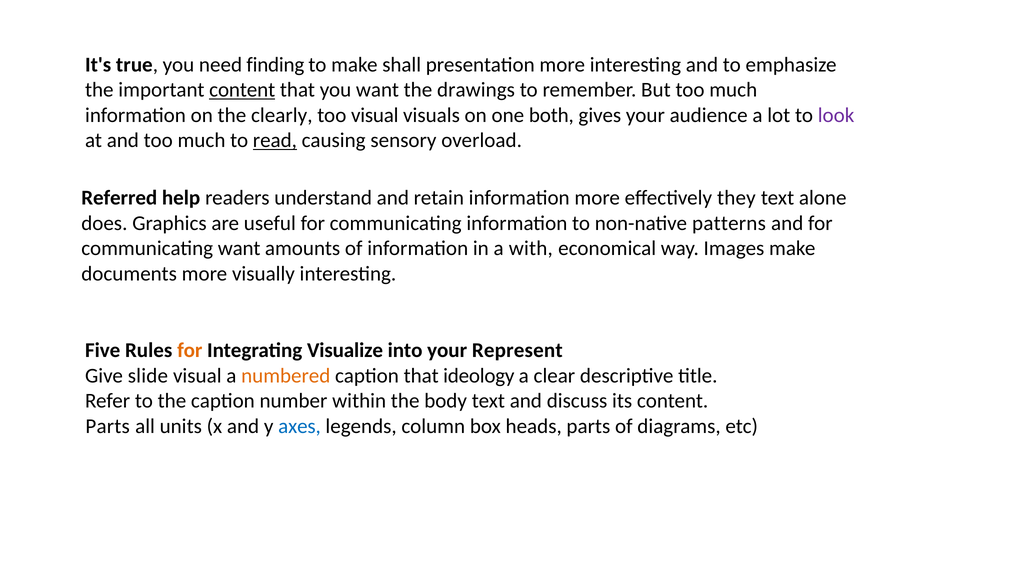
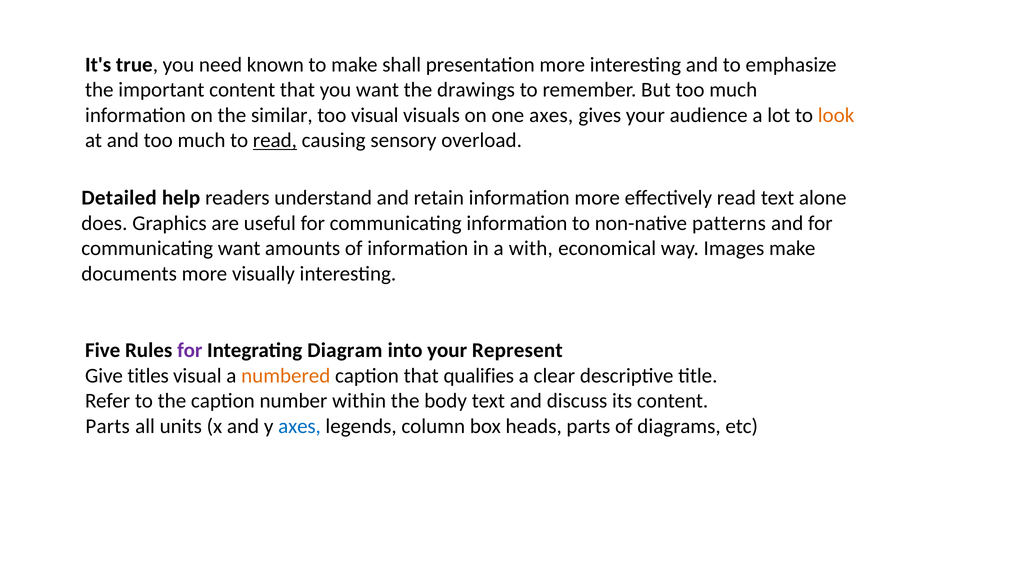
finding: finding -> known (275, 65)
content underline: present -> none (242, 90)
clearly: clearly -> similar (282, 115)
one both: both -> axes (551, 115)
look colour: purple -> orange (836, 115)
Referred: Referred -> Detailed (119, 198)
effectively they: they -> read (736, 198)
for colour: orange -> purple (190, 351)
Visualize: Visualize -> Diagram (345, 351)
slide: slide -> titles (148, 376)
ideology: ideology -> qualifies (479, 376)
